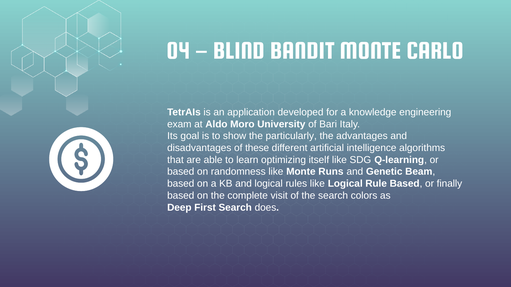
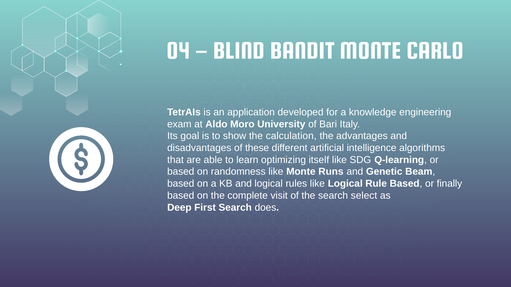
particularly: particularly -> calculation (291, 136)
colors: colors -> select (364, 196)
